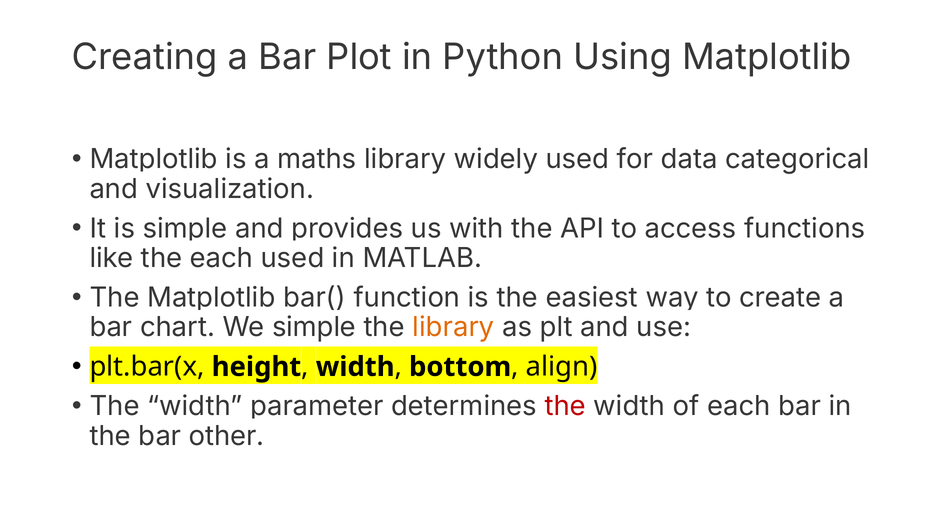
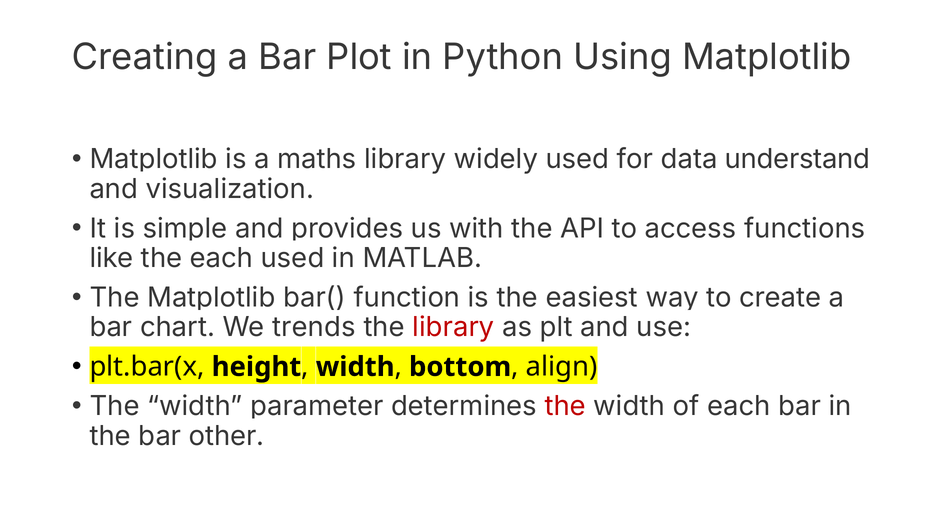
categorical: categorical -> understand (797, 159)
We simple: simple -> trends (314, 328)
library colour: orange -> red (453, 328)
